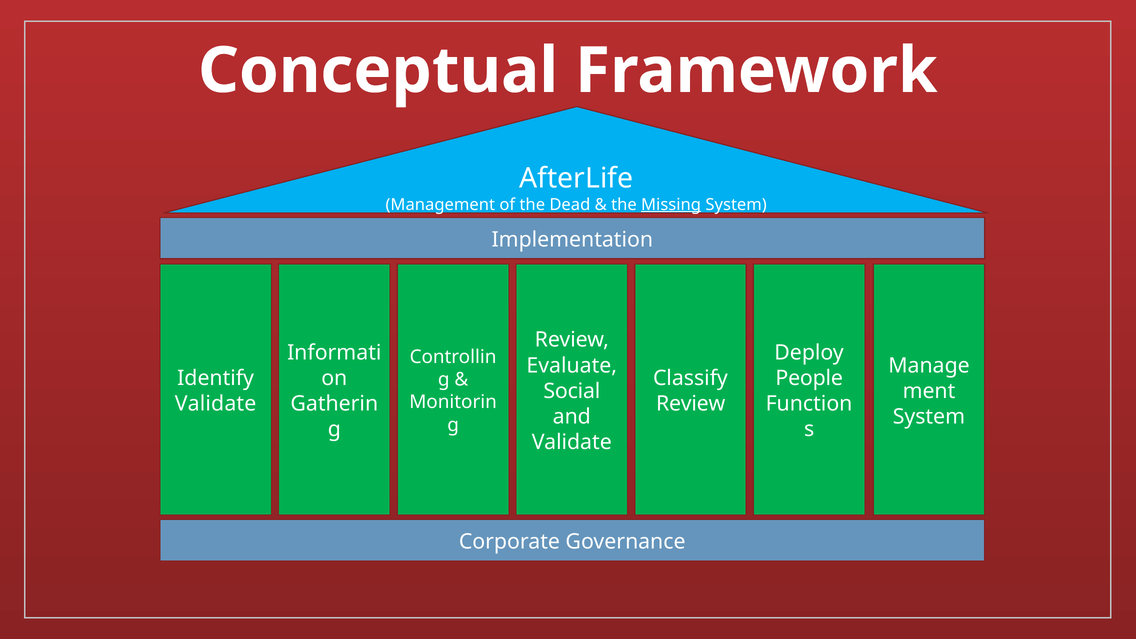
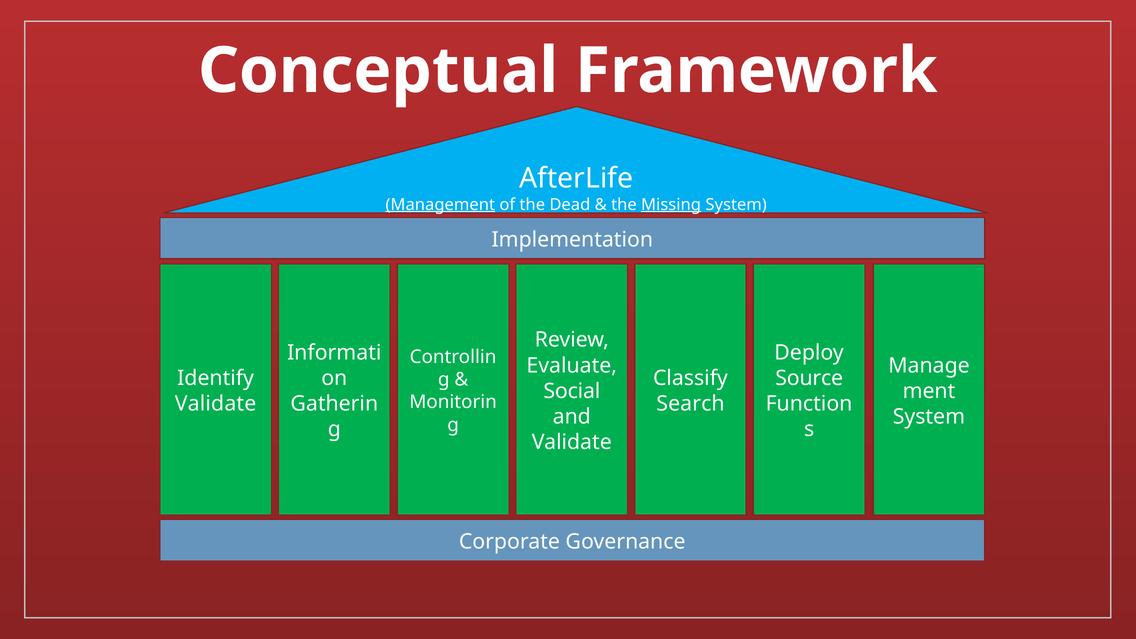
Management underline: none -> present (440, 205)
People: People -> Source (809, 378)
Review: Review -> Search (690, 404)
